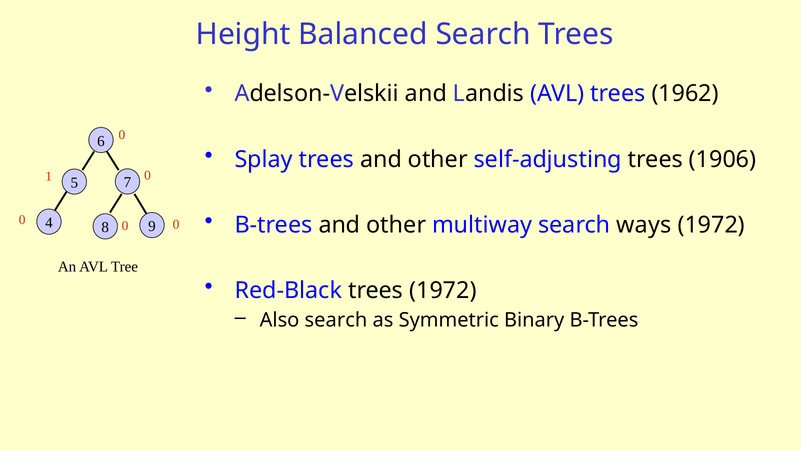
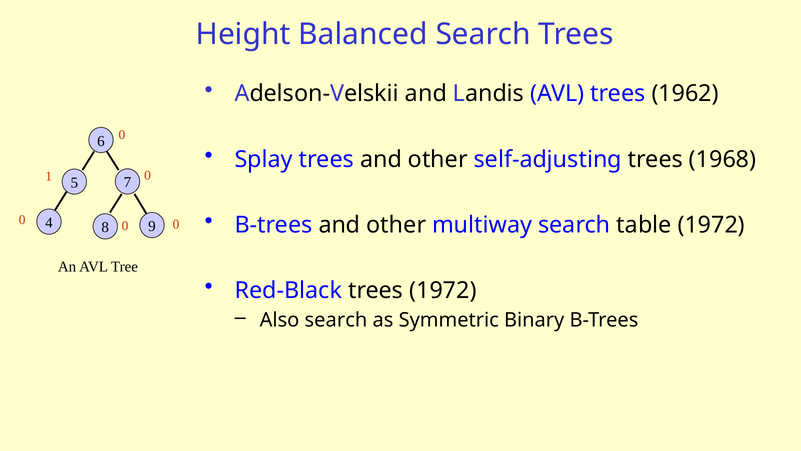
1906: 1906 -> 1968 (723, 159)
ways: ways -> table (644, 225)
